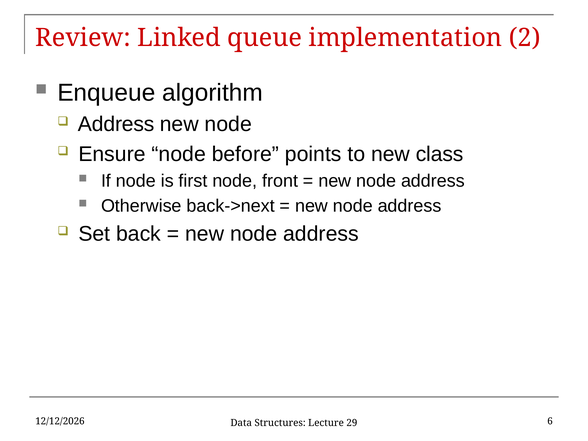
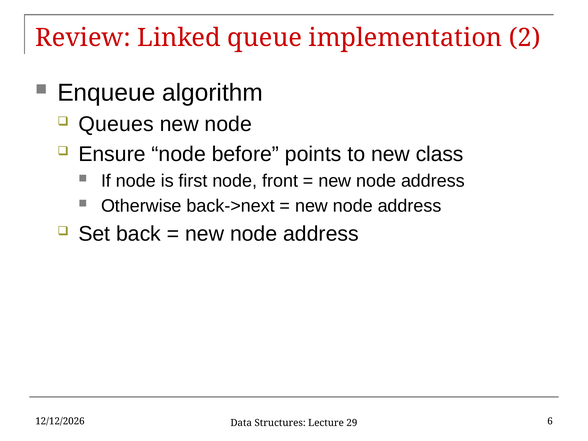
Address: Address -> Queues (116, 124)
